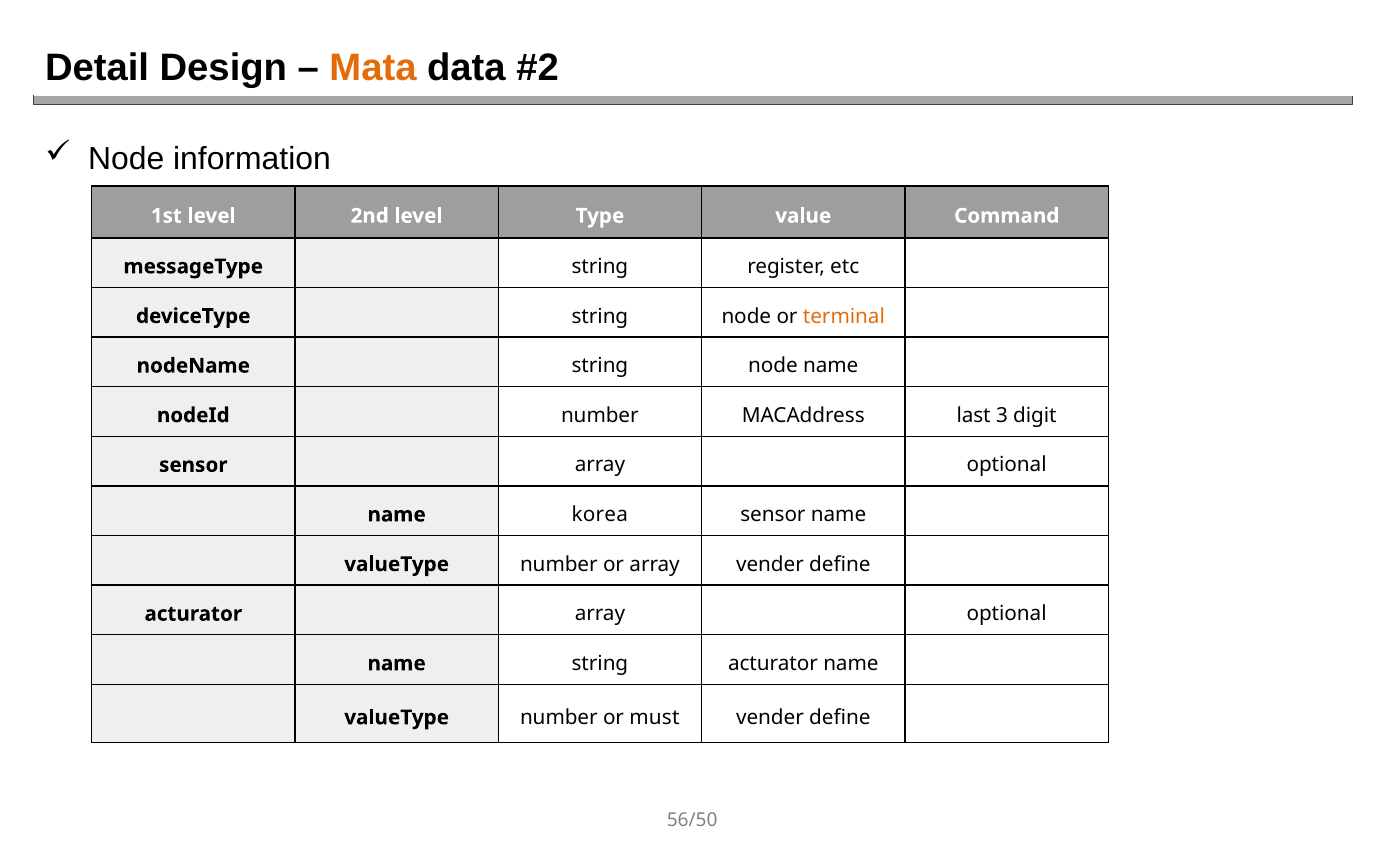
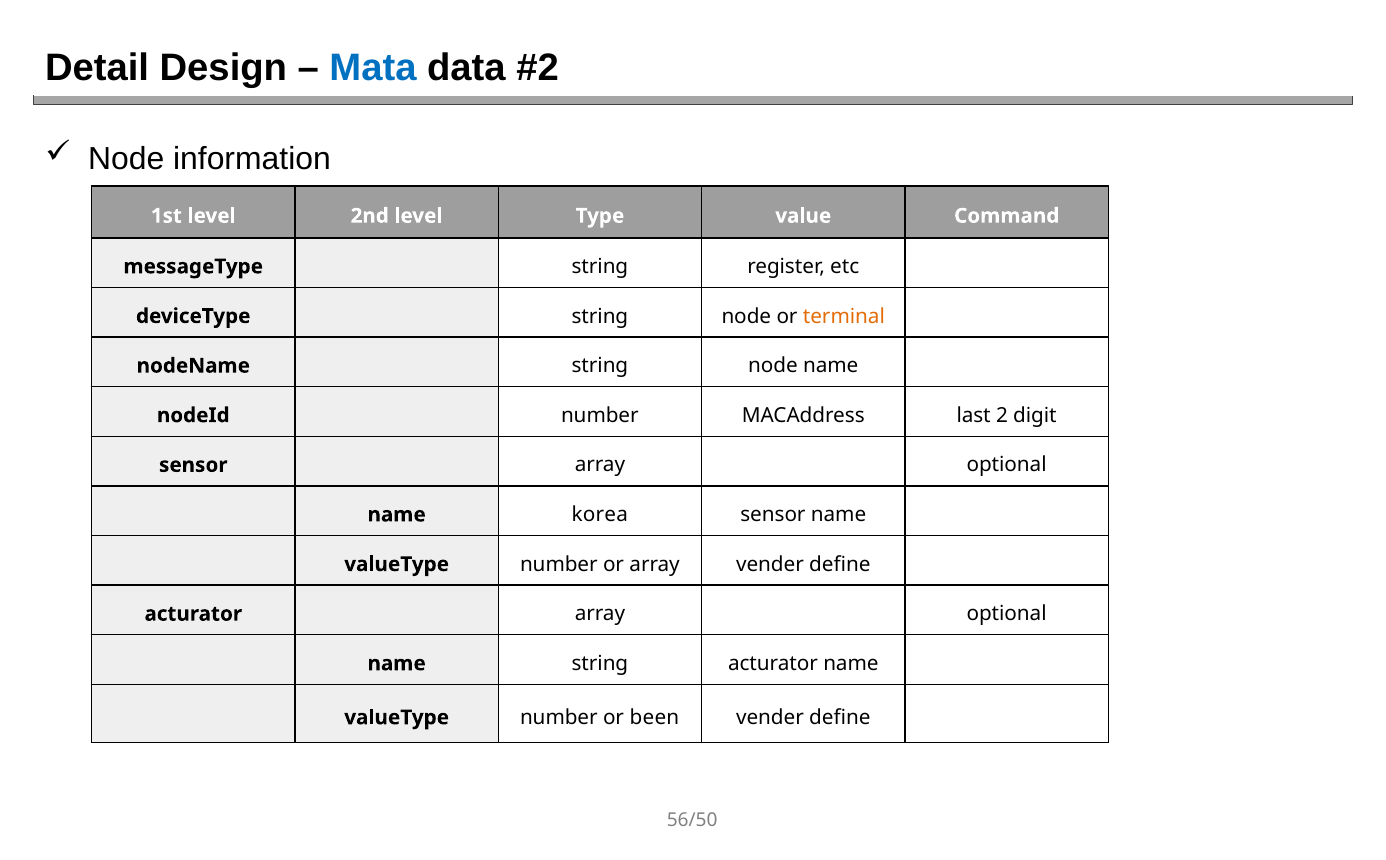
Mata colour: orange -> blue (373, 68)
3: 3 -> 2 (1002, 416)
must: must -> been (654, 718)
